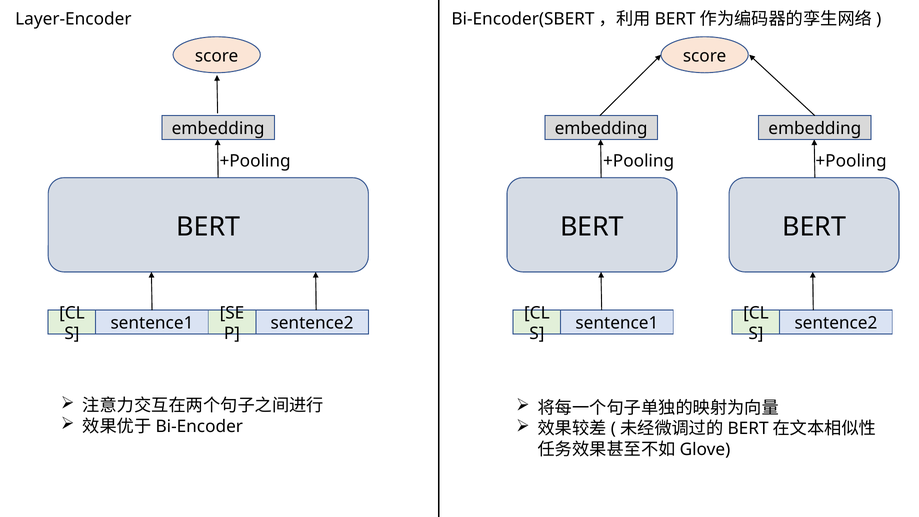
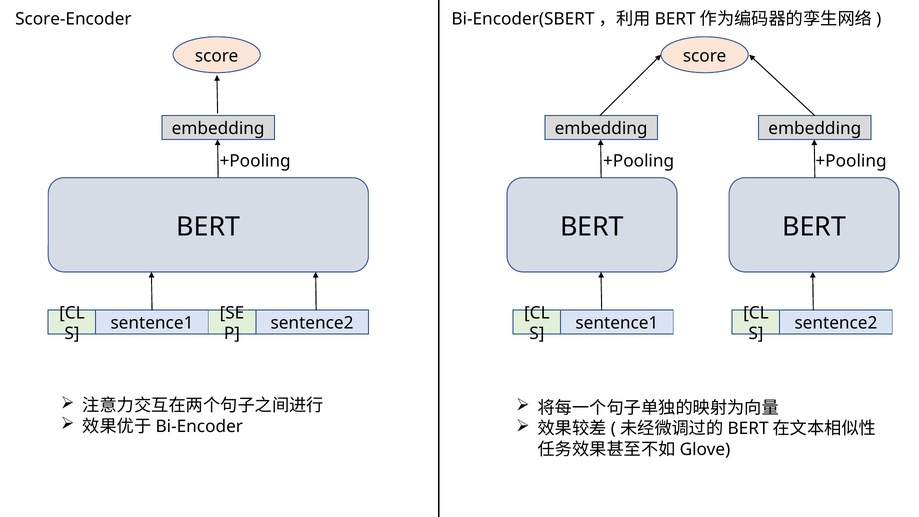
Layer-Encoder: Layer-Encoder -> Score-Encoder (73, 19)
